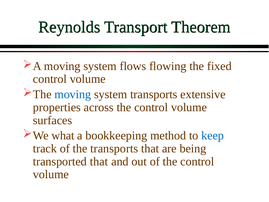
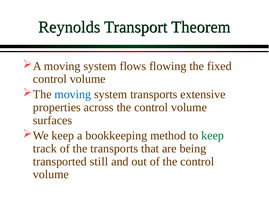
what: what -> keep (63, 135)
keep colour: blue -> green (213, 135)
transported that: that -> still (99, 161)
